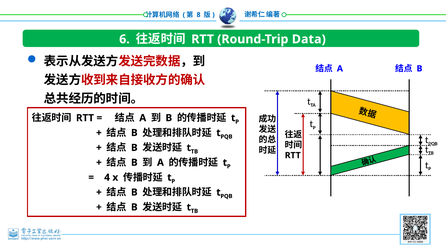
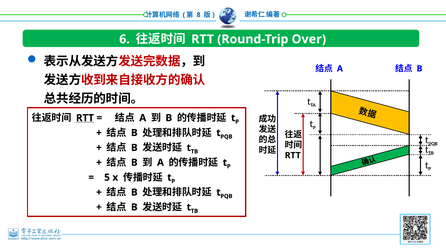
Data: Data -> Over (309, 39)
RTT underline: none -> present (85, 118)
4: 4 -> 5 (107, 177)
